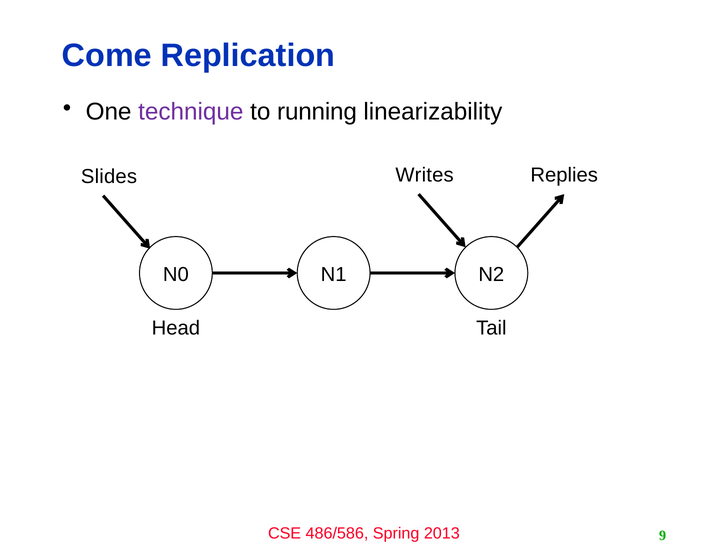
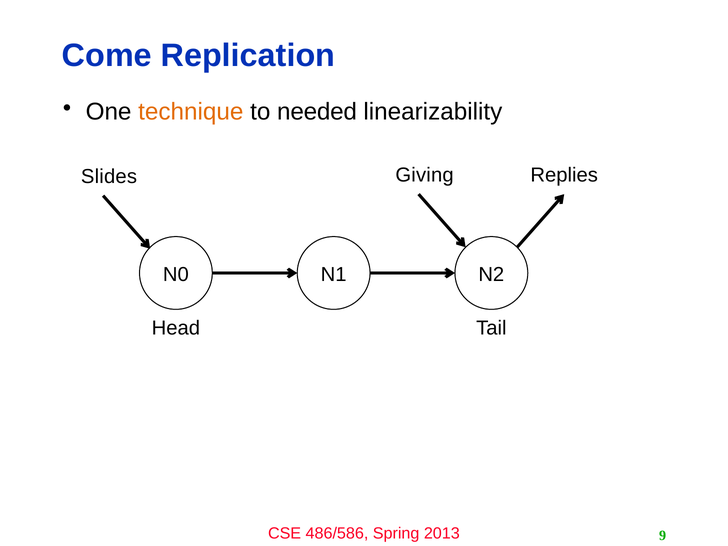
technique colour: purple -> orange (191, 112)
running: running -> needed (317, 112)
Writes: Writes -> Giving (425, 175)
